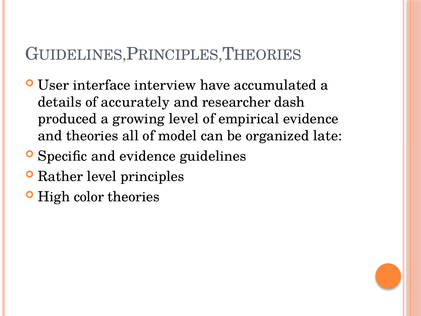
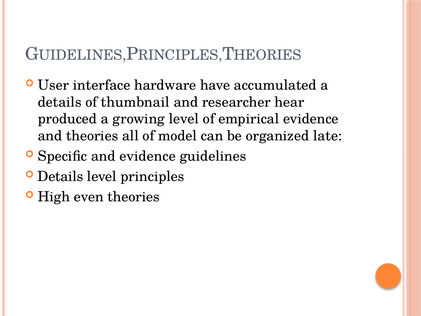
interview: interview -> hardware (165, 85)
accurately: accurately -> thumbnail (135, 102)
dash: dash -> hear (289, 102)
Rather: Rather -> Details (60, 176)
color: color -> even (89, 197)
